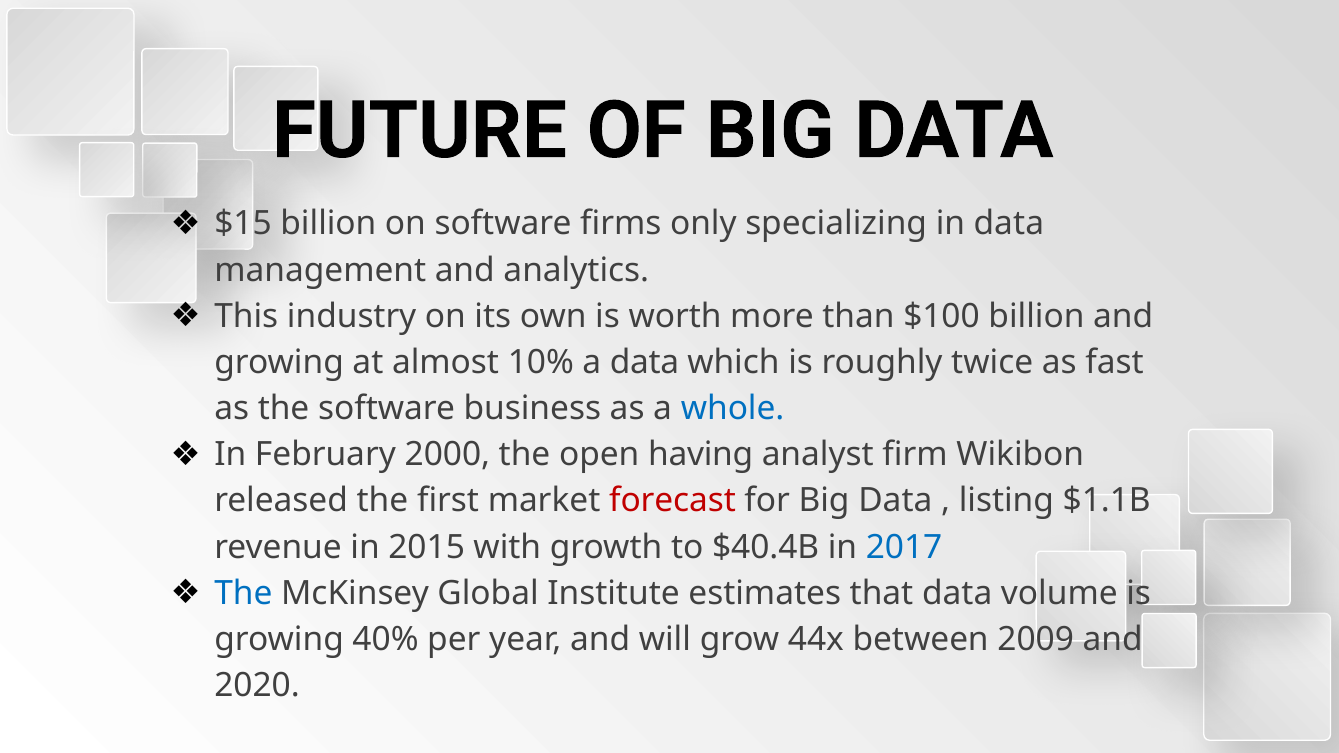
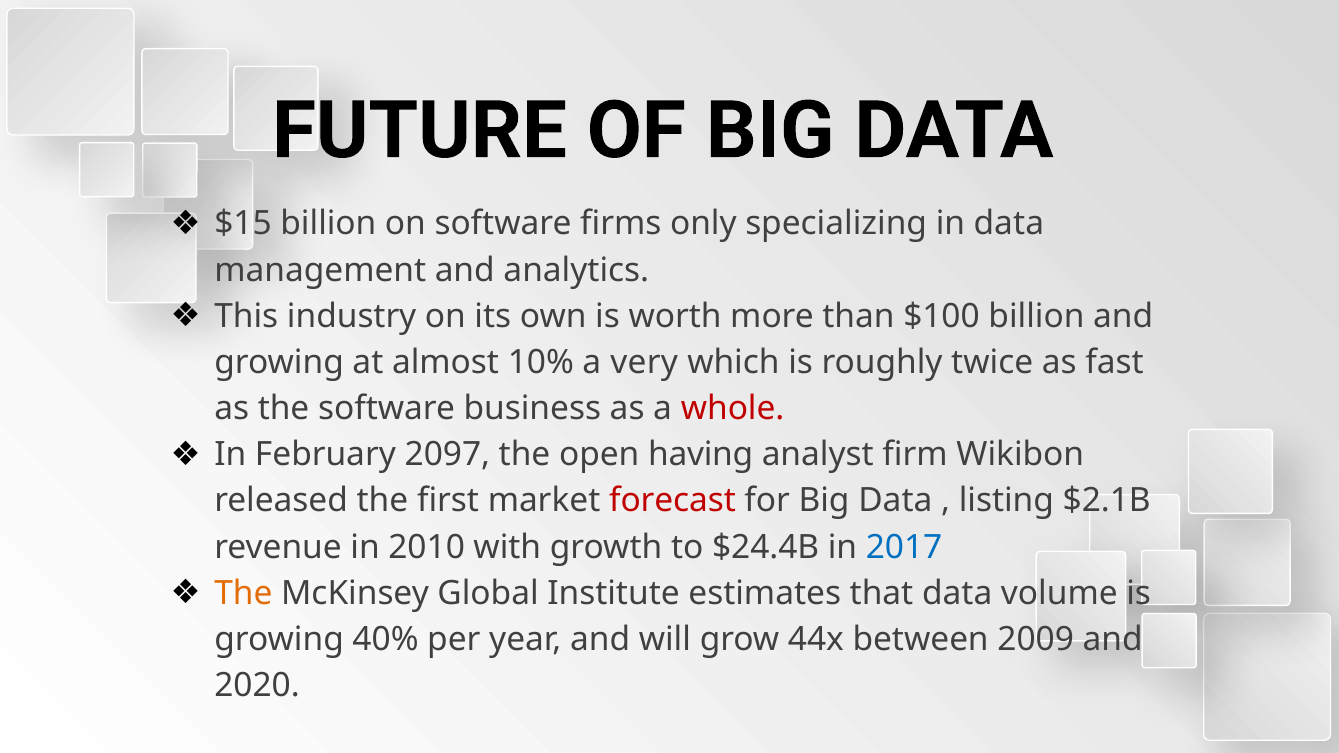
a data: data -> very (644, 363)
whole colour: blue -> red (733, 409)
2000: 2000 -> 2097 (447, 455)
$1.1B: $1.1B -> $2.1B (1107, 501)
2015: 2015 -> 2010 (427, 547)
$40.4B: $40.4B -> $24.4B (766, 547)
The colour: blue -> orange (243, 593)
